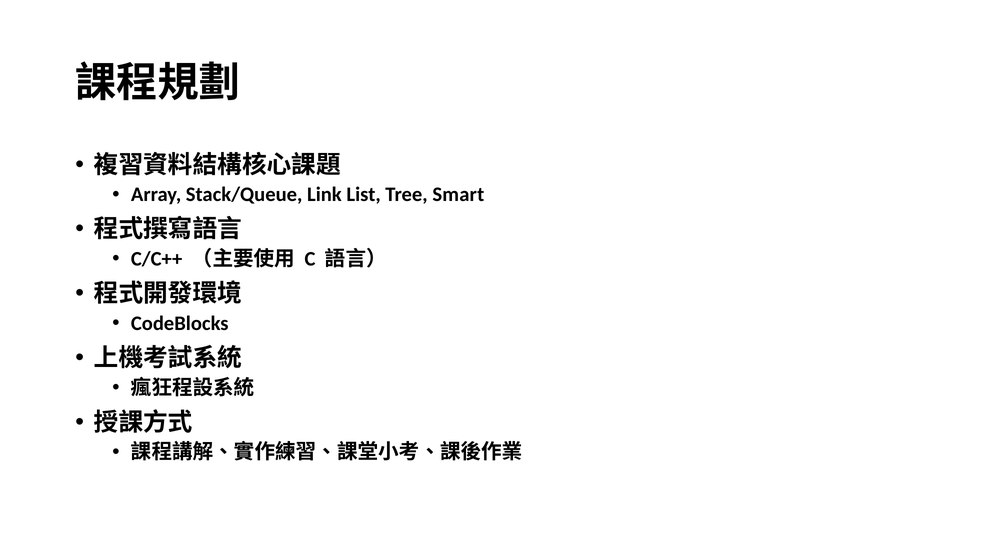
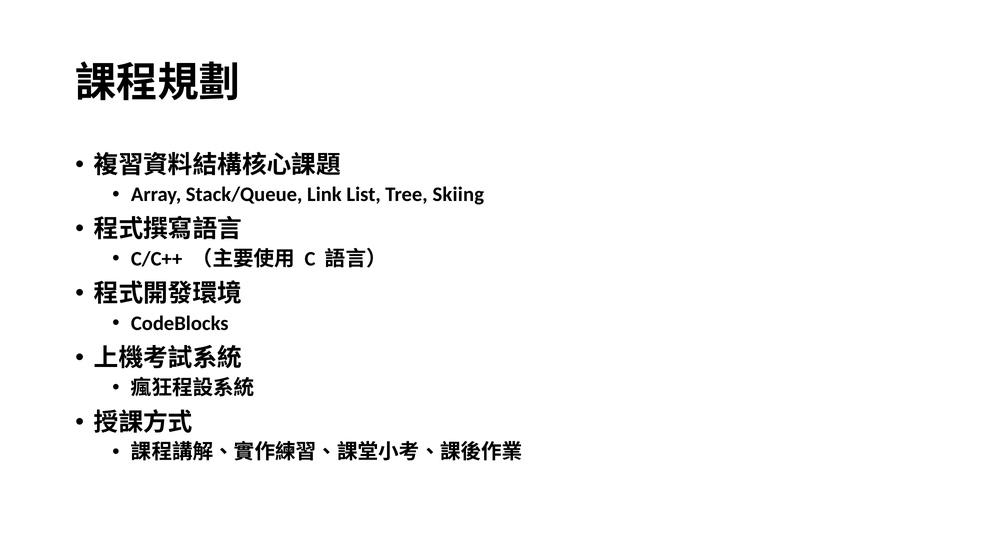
Smart: Smart -> Skiing (458, 194)
